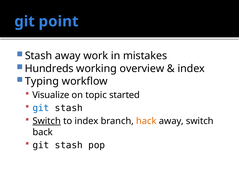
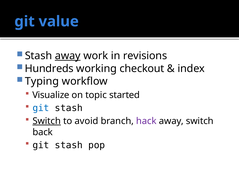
point: point -> value (59, 21)
away underline: none -> present (68, 56)
mistakes: mistakes -> revisions (145, 56)
overview: overview -> checkout (142, 69)
to index: index -> avoid (86, 121)
hack colour: orange -> purple (146, 121)
